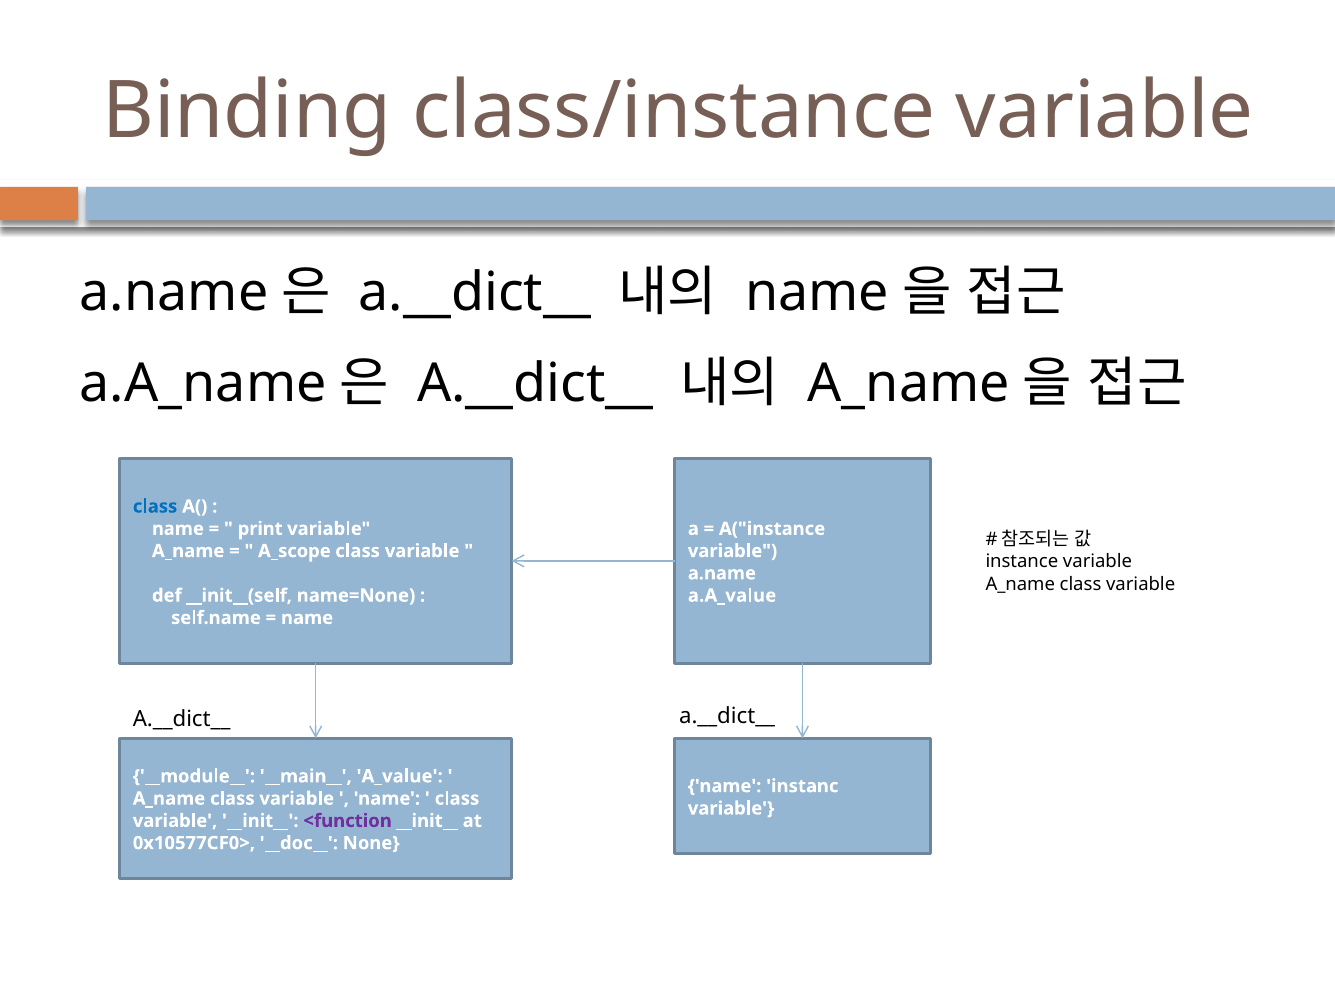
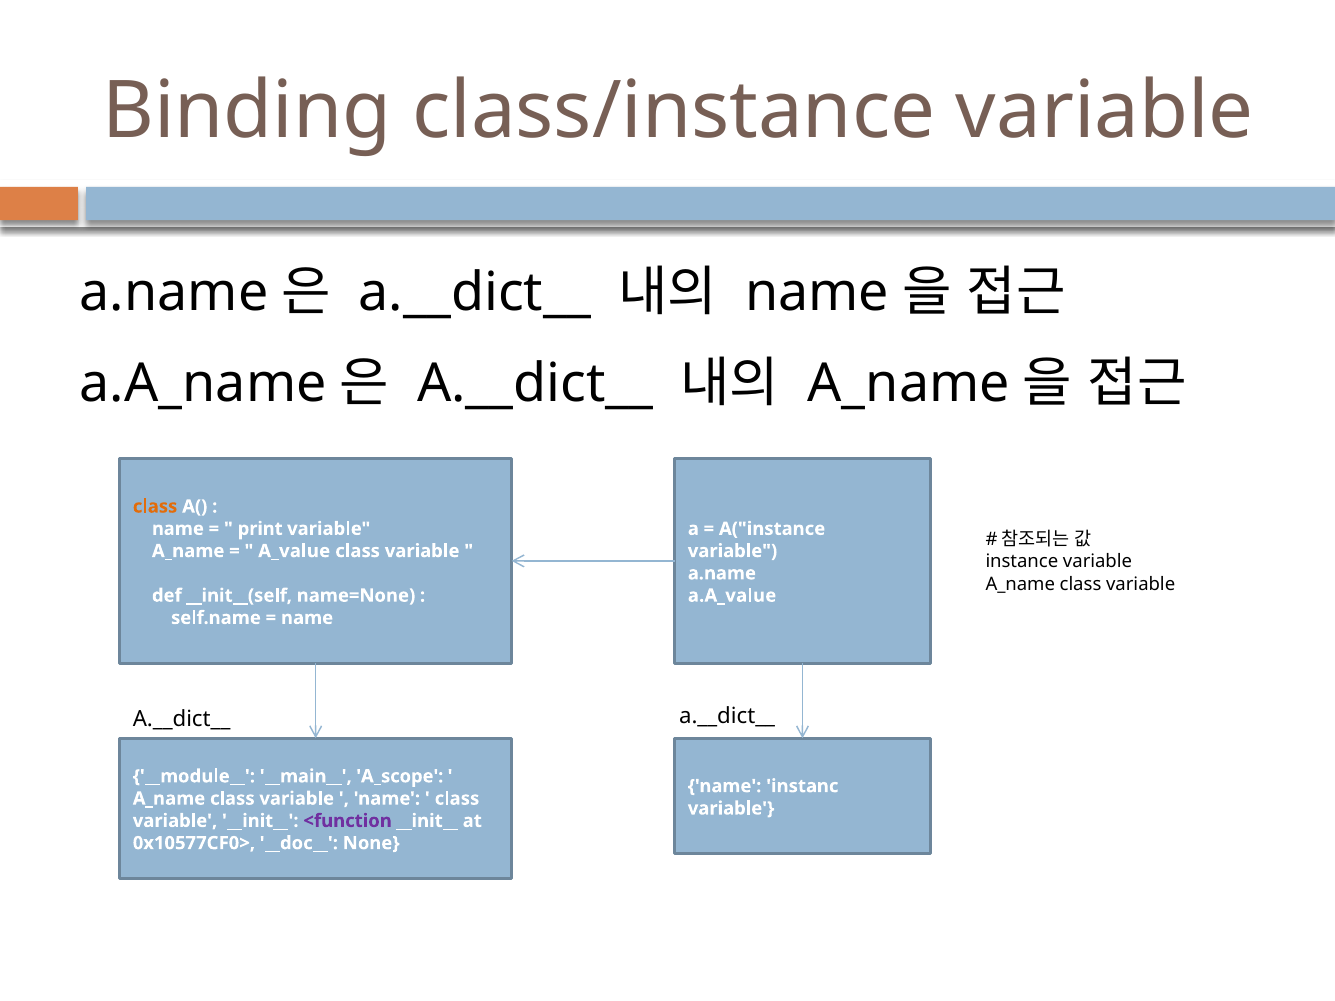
class colour: blue -> orange (155, 507)
A_scope: A_scope -> A_value (294, 551)
A_value: A_value -> A_scope (400, 776)
